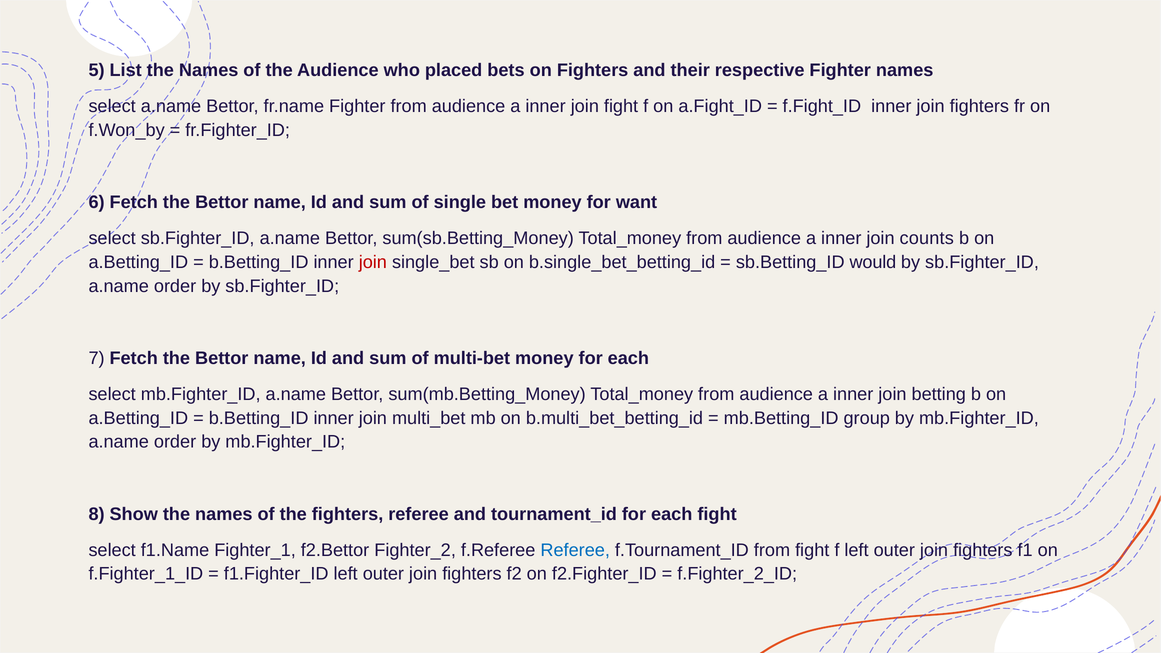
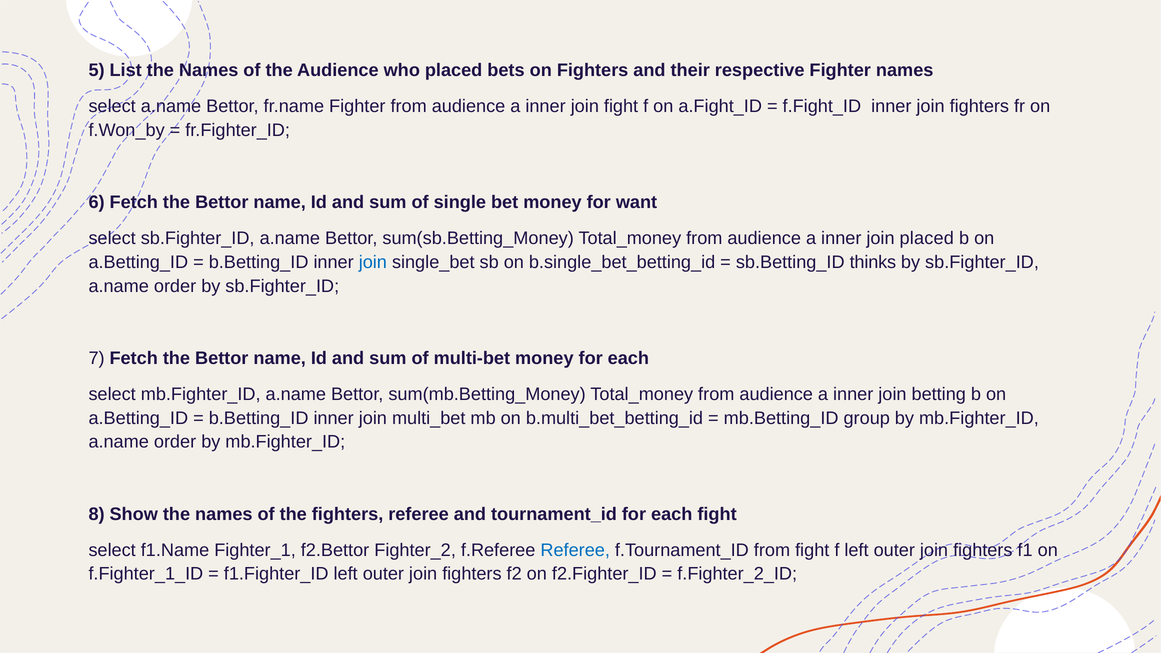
join counts: counts -> placed (927, 238)
join colour: red -> blue (373, 262)
would: would -> thinks (873, 262)
